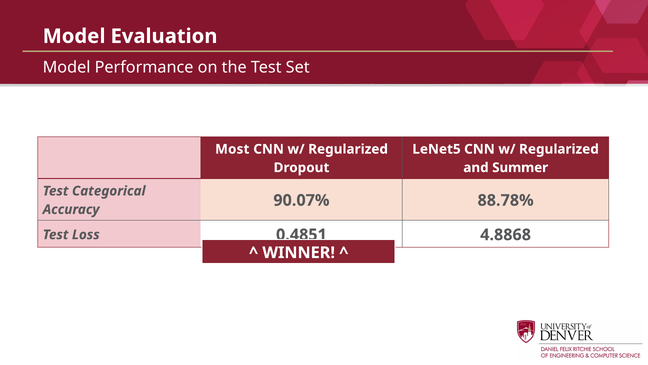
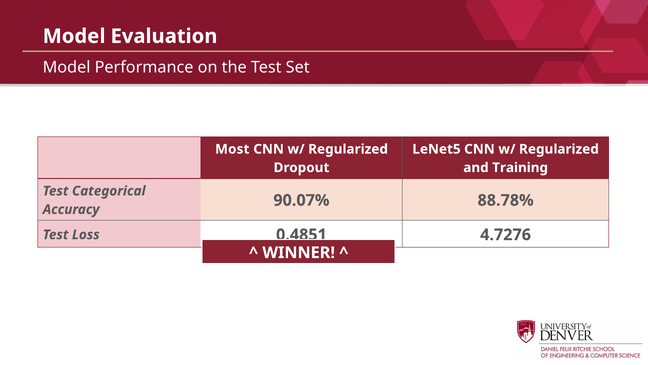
Summer: Summer -> Training (520, 167)
4.8868: 4.8868 -> 4.7276 (506, 235)
